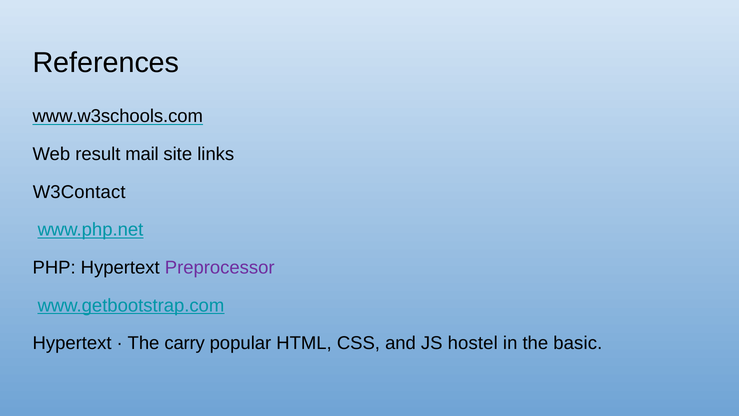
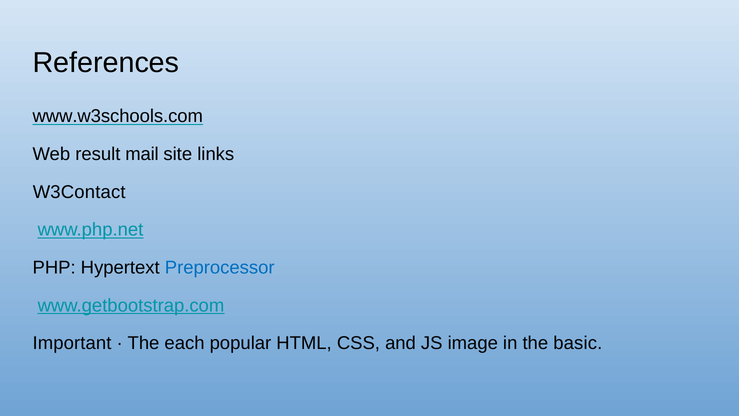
Preprocessor colour: purple -> blue (220, 267)
Hypertext: Hypertext -> Important (72, 343)
carry: carry -> each (185, 343)
hostel: hostel -> image (473, 343)
